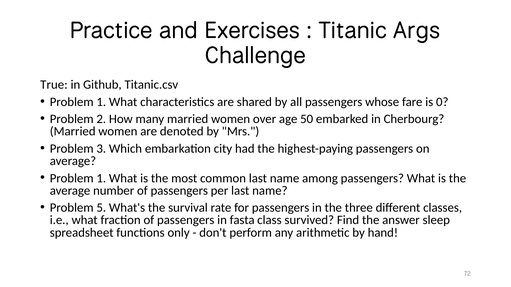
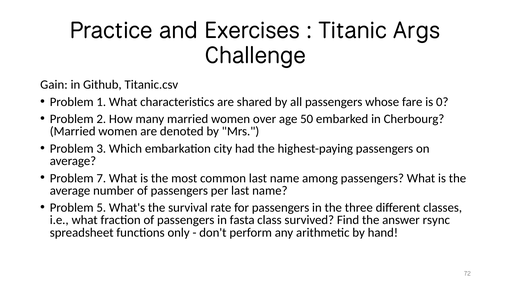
True: True -> Gain (54, 85)
1: 1 -> 7 (101, 178)
sleep: sleep -> rsync (436, 220)
